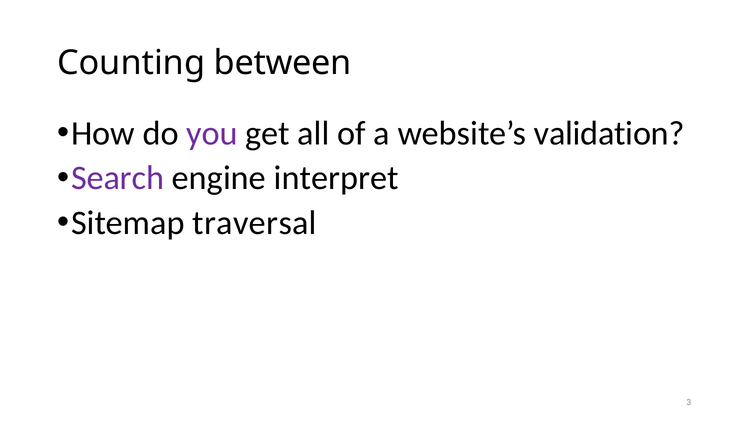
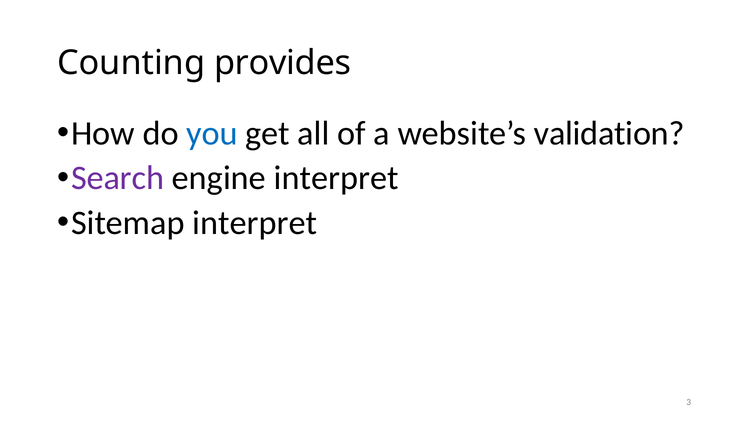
between: between -> provides (283, 63)
you colour: purple -> blue (212, 133)
Sitemap traversal: traversal -> interpret (255, 223)
